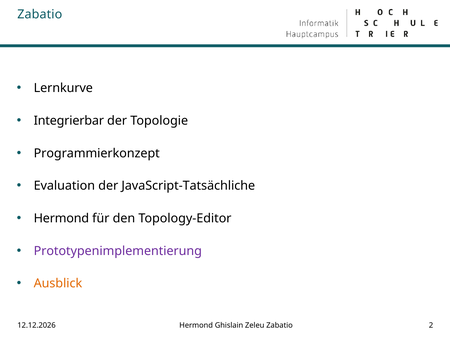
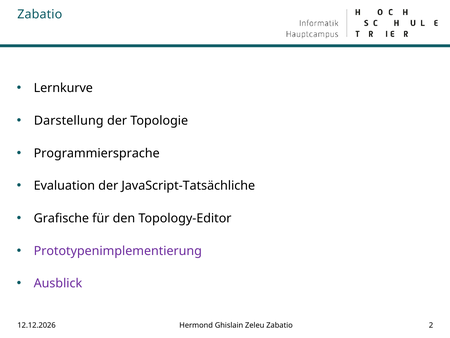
Integrierbar: Integrierbar -> Darstellung (69, 121)
Programmierkonzept: Programmierkonzept -> Programmiersprache (97, 153)
Hermond: Hermond -> Grafische (61, 218)
Ausblick colour: orange -> purple (58, 283)
